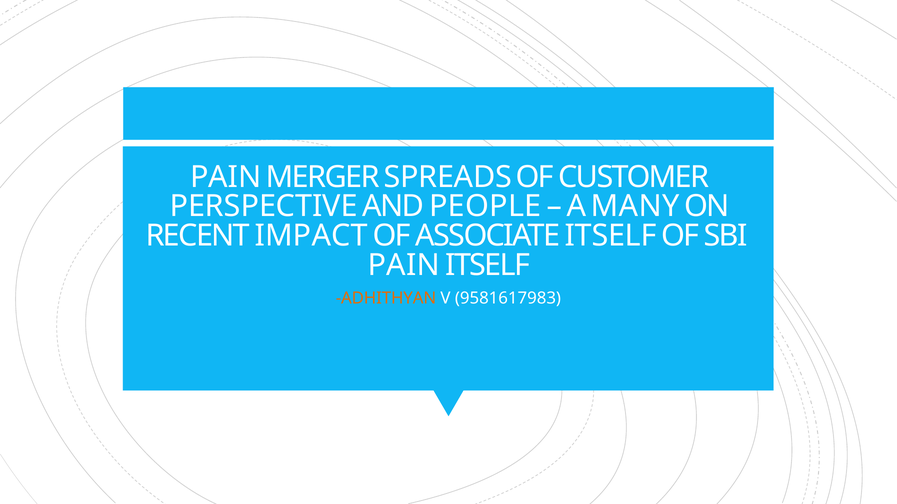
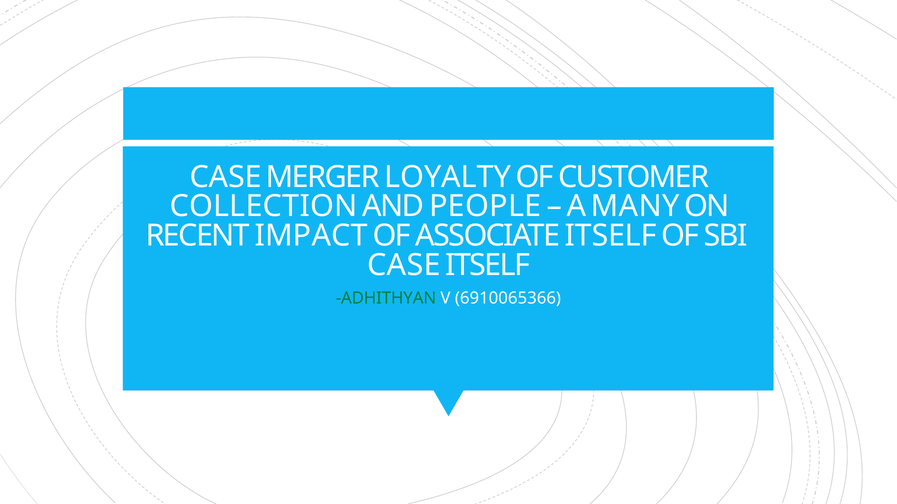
PAIN: PAIN -> CASE (226, 177)
SPREADS: SPREADS -> LOYALTY (448, 177)
PERSPECTIVE: PERSPECTIVE -> COLLECTION (264, 207)
PAIN: PAIN -> CASE (404, 265)
ADHITHYAN colour: orange -> green (386, 299)
9581617983: 9581617983 -> 6910065366 (508, 299)
